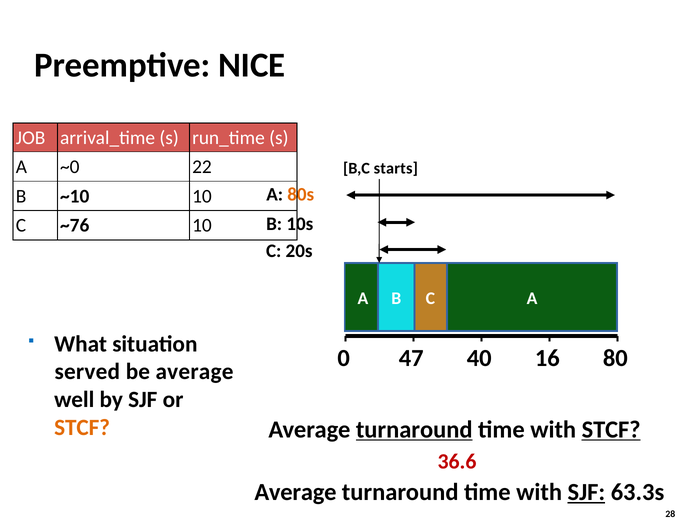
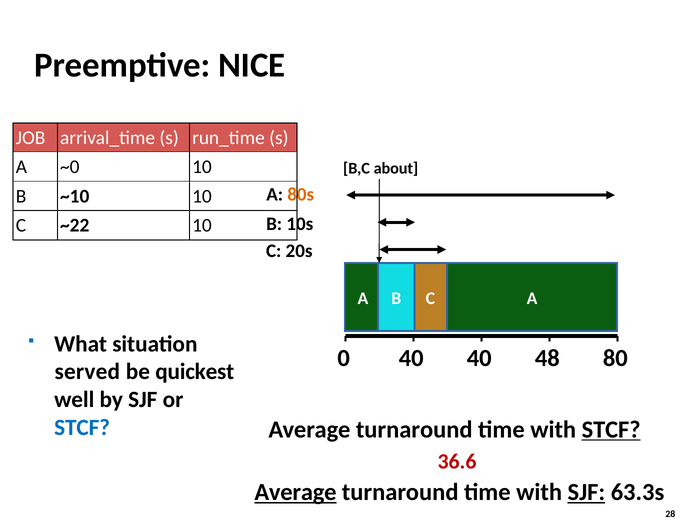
~0 22: 22 -> 10 (202, 167)
starts: starts -> about (396, 168)
~76: ~76 -> ~22 (75, 225)
0 47: 47 -> 40 (411, 358)
16: 16 -> 48 (547, 358)
be average: average -> quickest (195, 372)
STCF colour: orange -> blue (82, 427)
turnaround underline: present -> none (414, 429)
Average underline: none -> present (295, 492)
